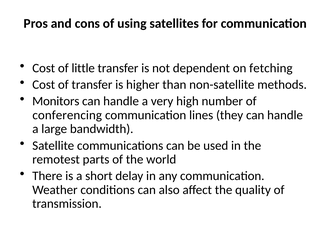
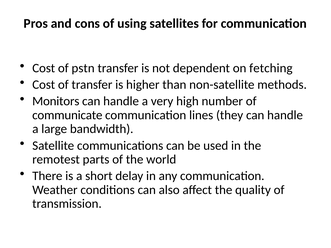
little: little -> pstn (83, 68)
conferencing: conferencing -> communicate (67, 115)
